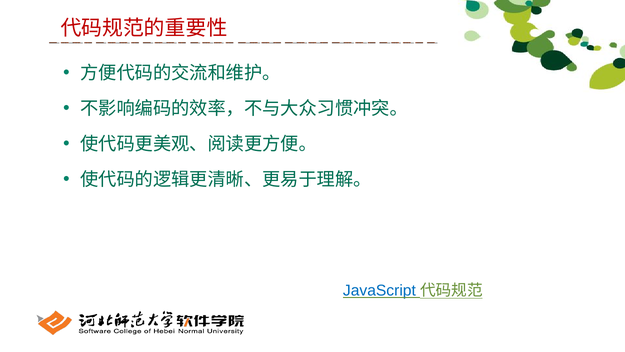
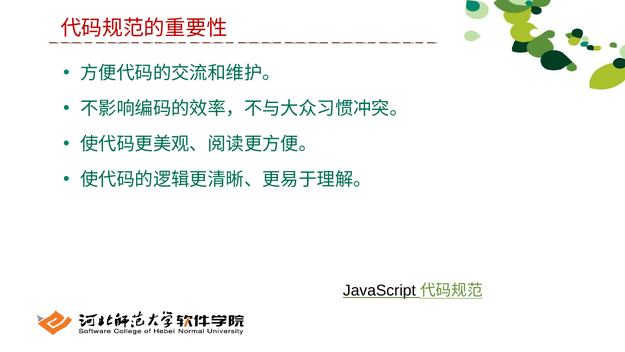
JavaScript colour: blue -> black (379, 290)
